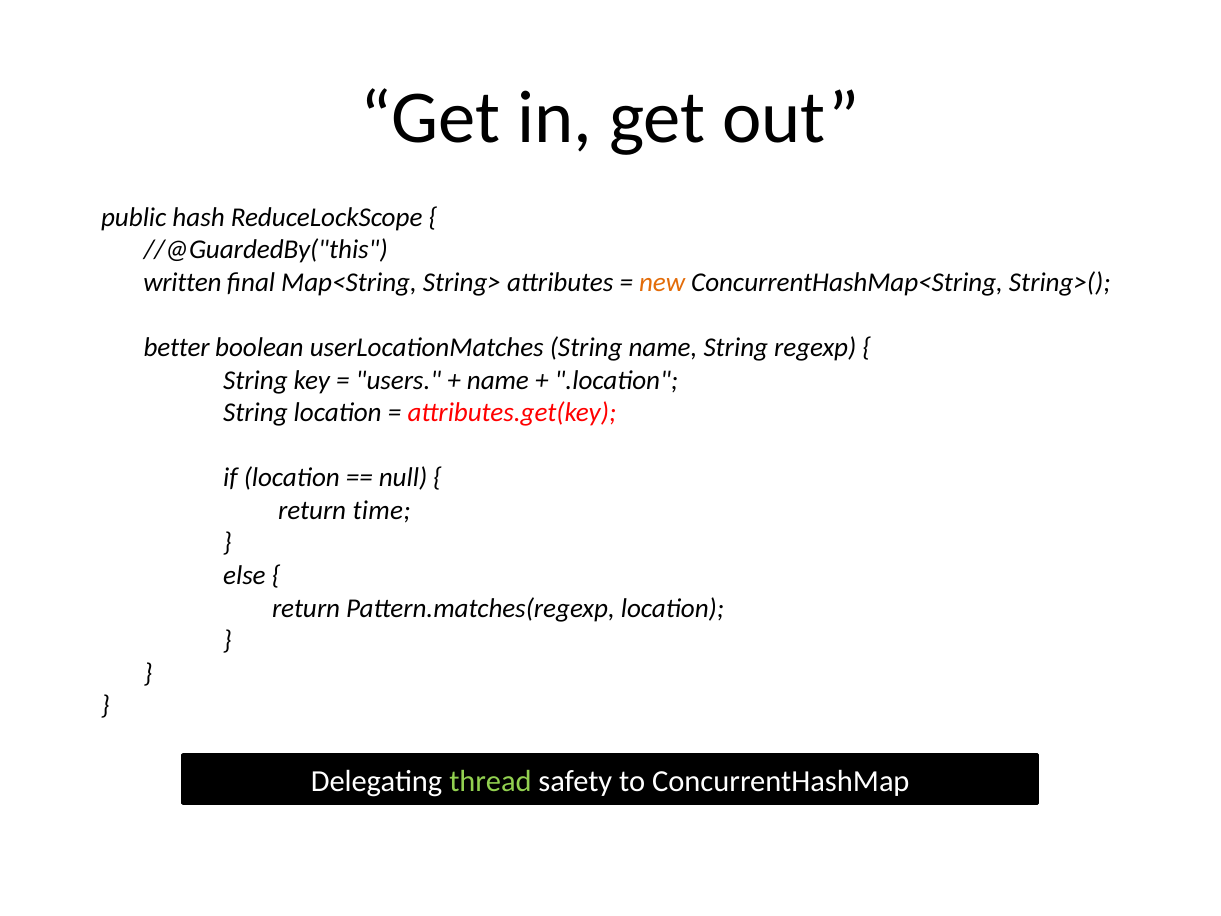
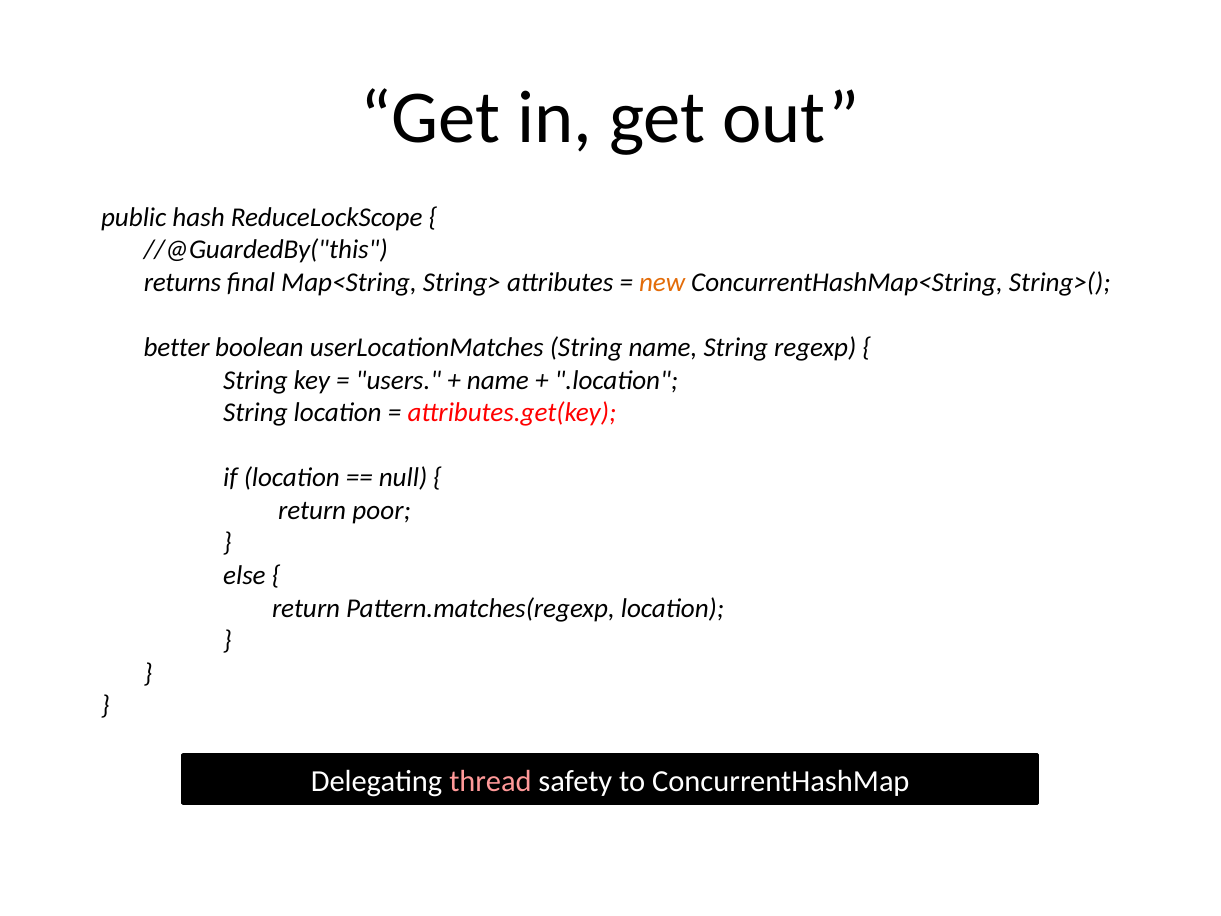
written: written -> returns (182, 282)
time: time -> poor (382, 510)
thread colour: light green -> pink (490, 781)
